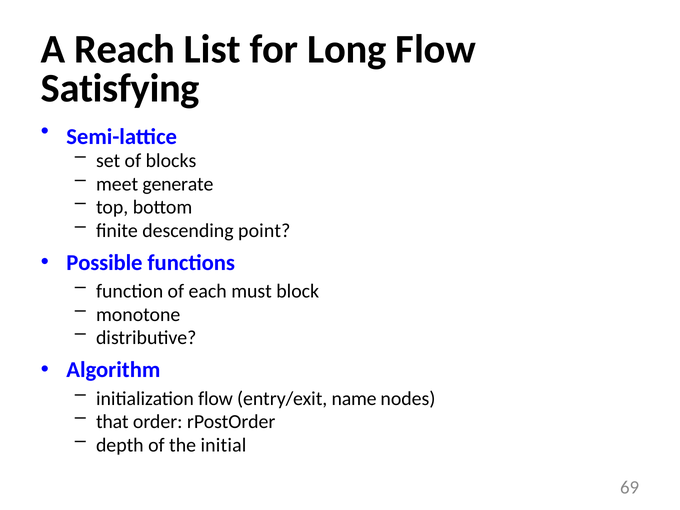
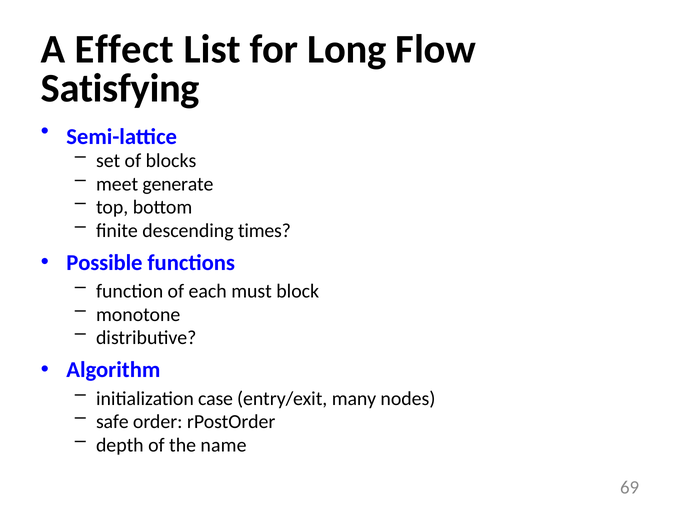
Reach: Reach -> Effect (124, 50)
point: point -> times (264, 231)
initialization flow: flow -> case (216, 399)
name: name -> many (354, 399)
that: that -> safe (112, 422)
initial: initial -> name (223, 445)
